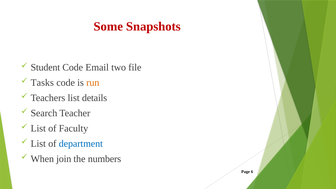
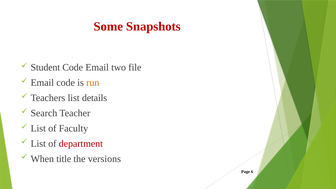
Tasks: Tasks -> Email (42, 83)
department colour: blue -> red (81, 144)
join: join -> title (64, 159)
numbers: numbers -> versions (104, 159)
